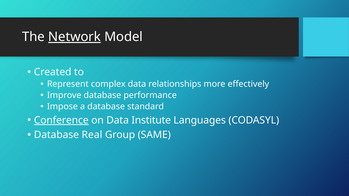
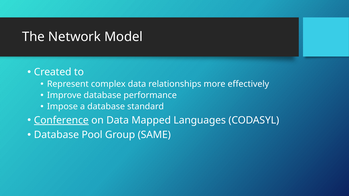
Network underline: present -> none (75, 37)
Institute: Institute -> Mapped (151, 120)
Real: Real -> Pool (92, 135)
